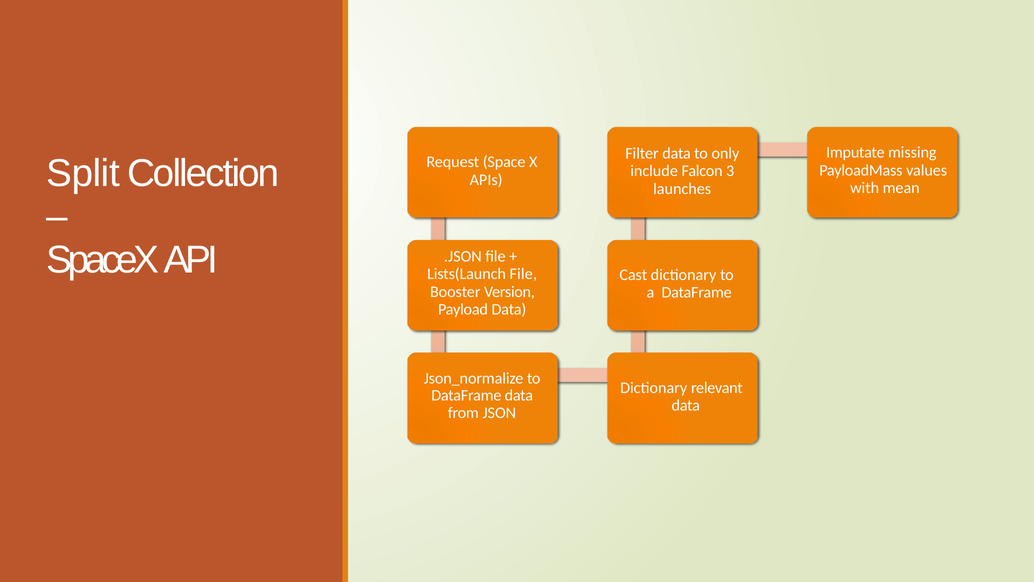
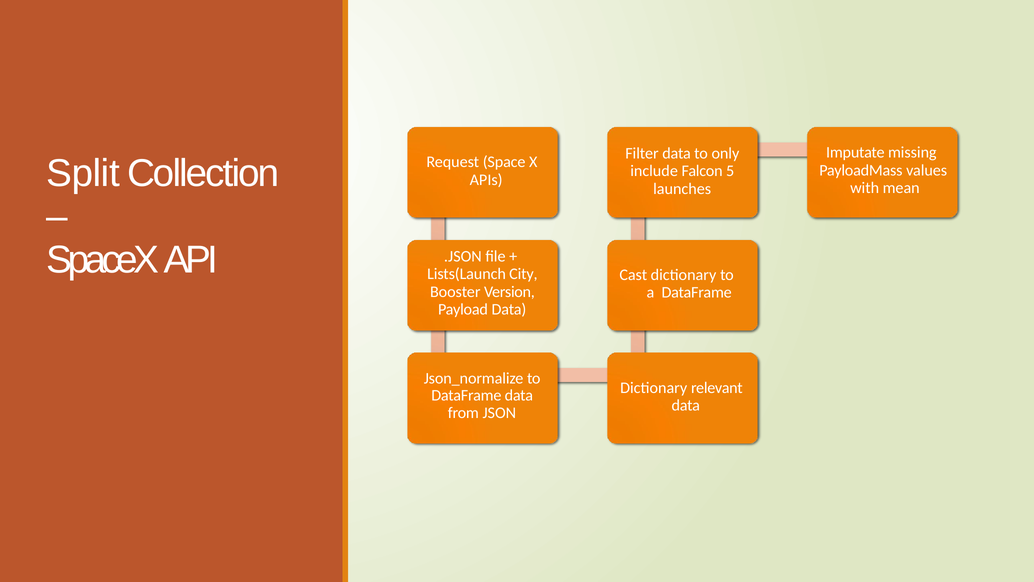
3: 3 -> 5 (730, 171)
Lists(Launch File: File -> City (523, 274)
